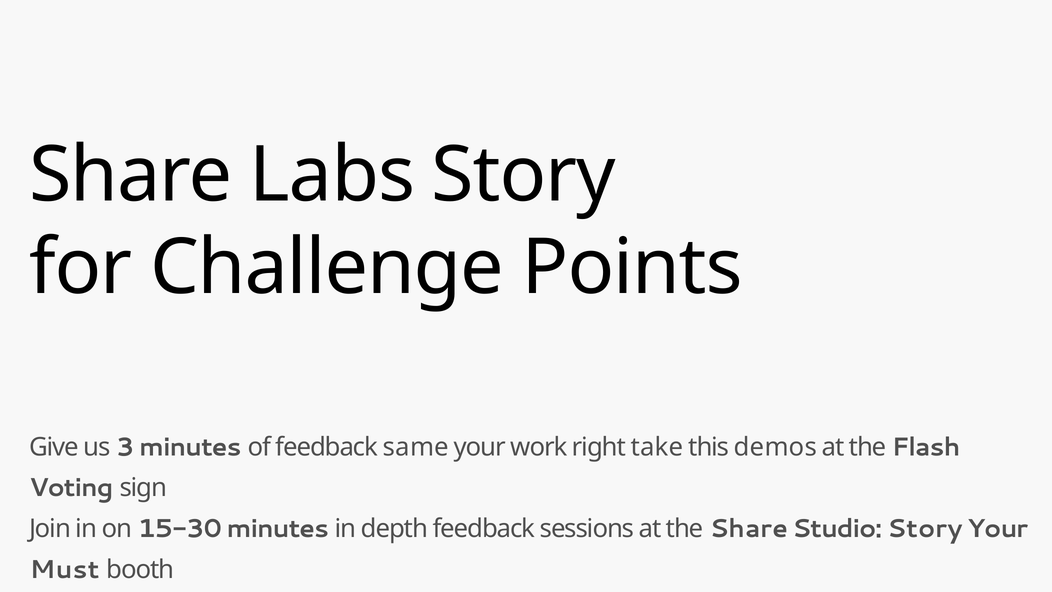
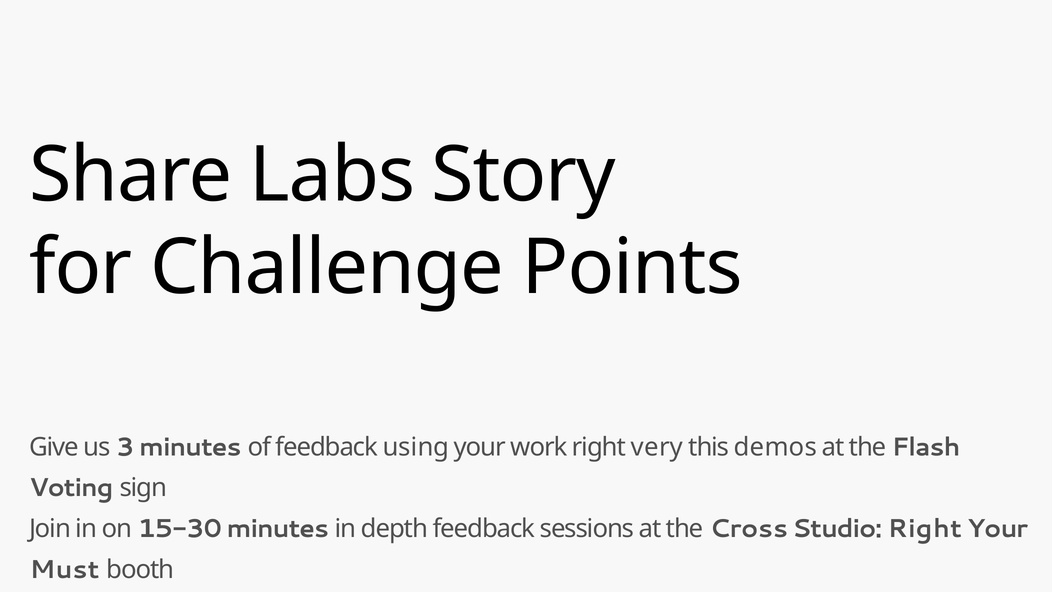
same: same -> using (416, 447)
take: take -> very (657, 447)
the Share: Share -> Cross (749, 528)
Studio Story: Story -> Right (925, 528)
